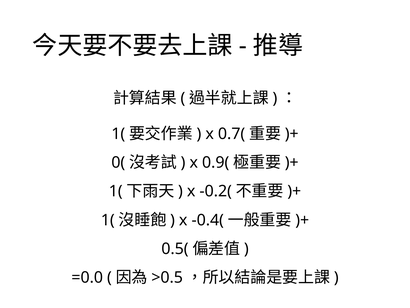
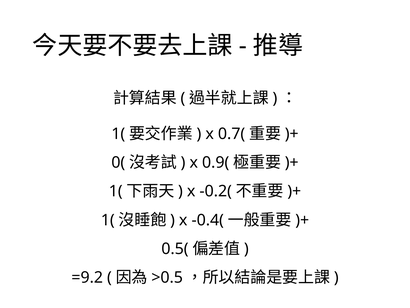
=0.0: =0.0 -> =9.2 (87, 277)
